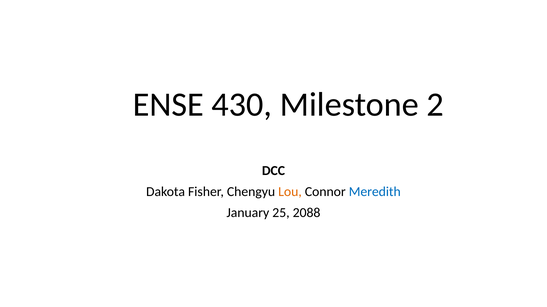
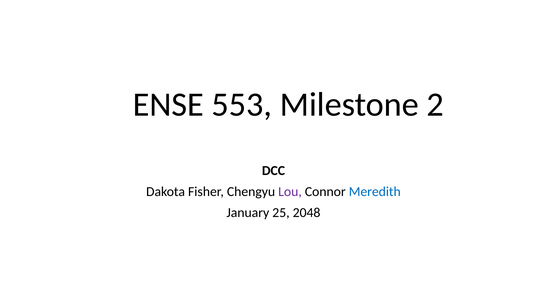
430: 430 -> 553 (242, 105)
Lou colour: orange -> purple (290, 192)
2088: 2088 -> 2048 (307, 213)
